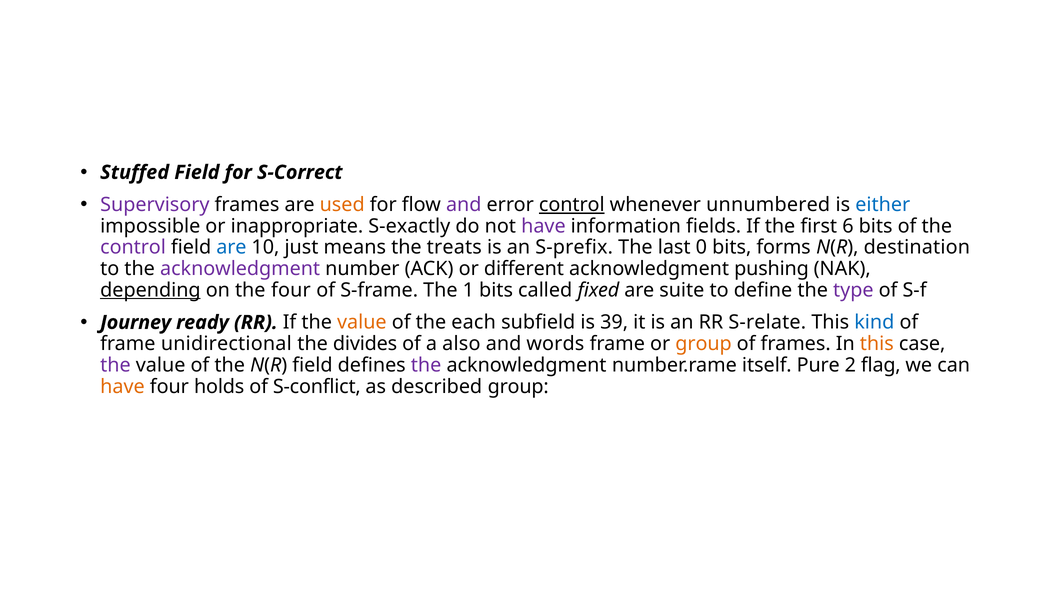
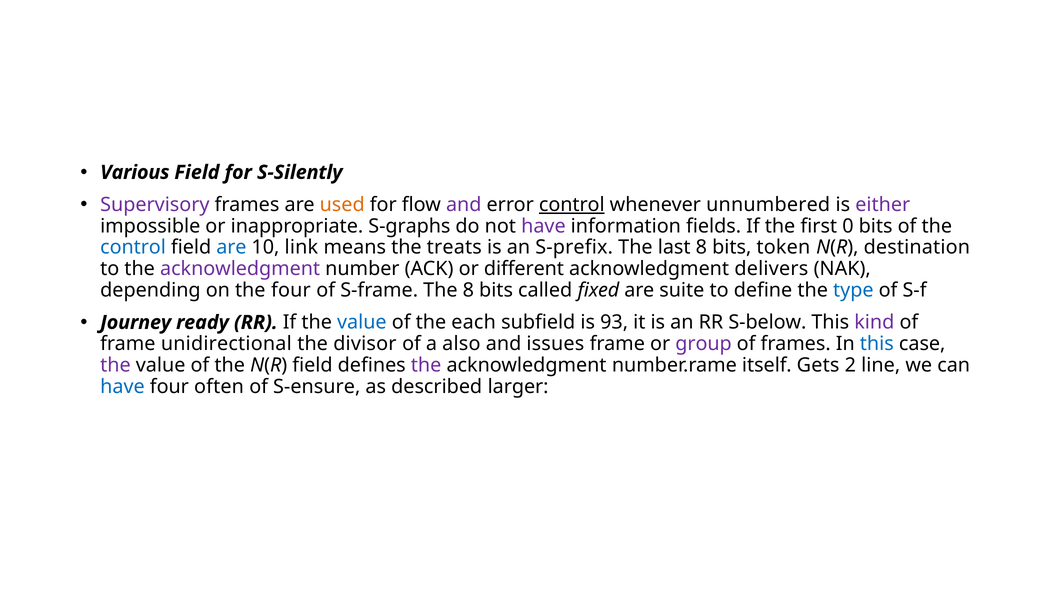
Stuffed: Stuffed -> Various (135, 172)
S-Correct: S-Correct -> S-Silently (300, 172)
either colour: blue -> purple (883, 205)
S-exactly: S-exactly -> S-graphs (409, 226)
6: 6 -> 0 (848, 226)
control colour: purple -> blue (133, 248)
just: just -> link (301, 248)
last 0: 0 -> 8 (701, 248)
forms: forms -> token (783, 248)
pushing: pushing -> delivers (771, 269)
depending underline: present -> none (150, 290)
The 1: 1 -> 8 (468, 290)
type colour: purple -> blue (853, 290)
value colour: orange -> blue (362, 323)
39: 39 -> 93 (614, 323)
S-relate: S-relate -> S-below (767, 323)
kind colour: blue -> purple (874, 323)
divides: divides -> divisor (365, 344)
words: words -> issues (555, 344)
group colour: orange -> purple (704, 344)
this colour: orange -> blue (877, 344)
Pure: Pure -> Gets (818, 365)
flag: flag -> line (881, 365)
have colour: orange -> blue (122, 387)
holds: holds -> often (219, 387)
S-conflict: S-conflict -> S-ensure (317, 387)
described group: group -> larger (518, 387)
